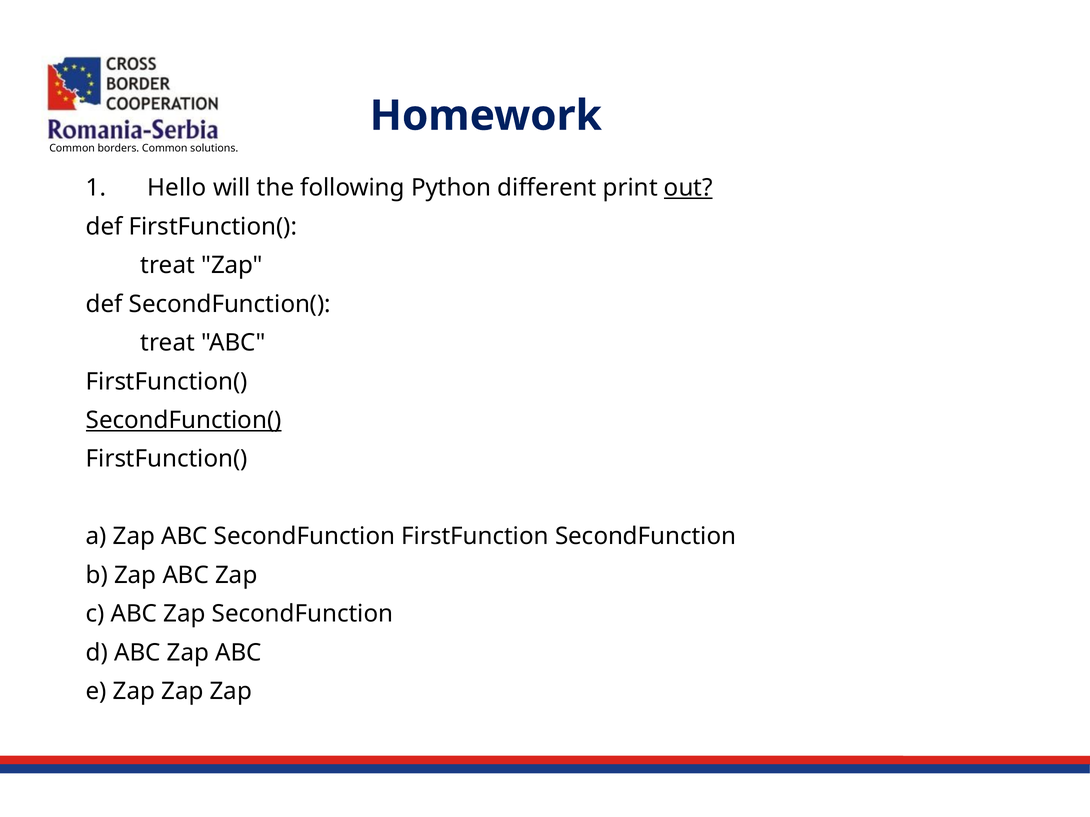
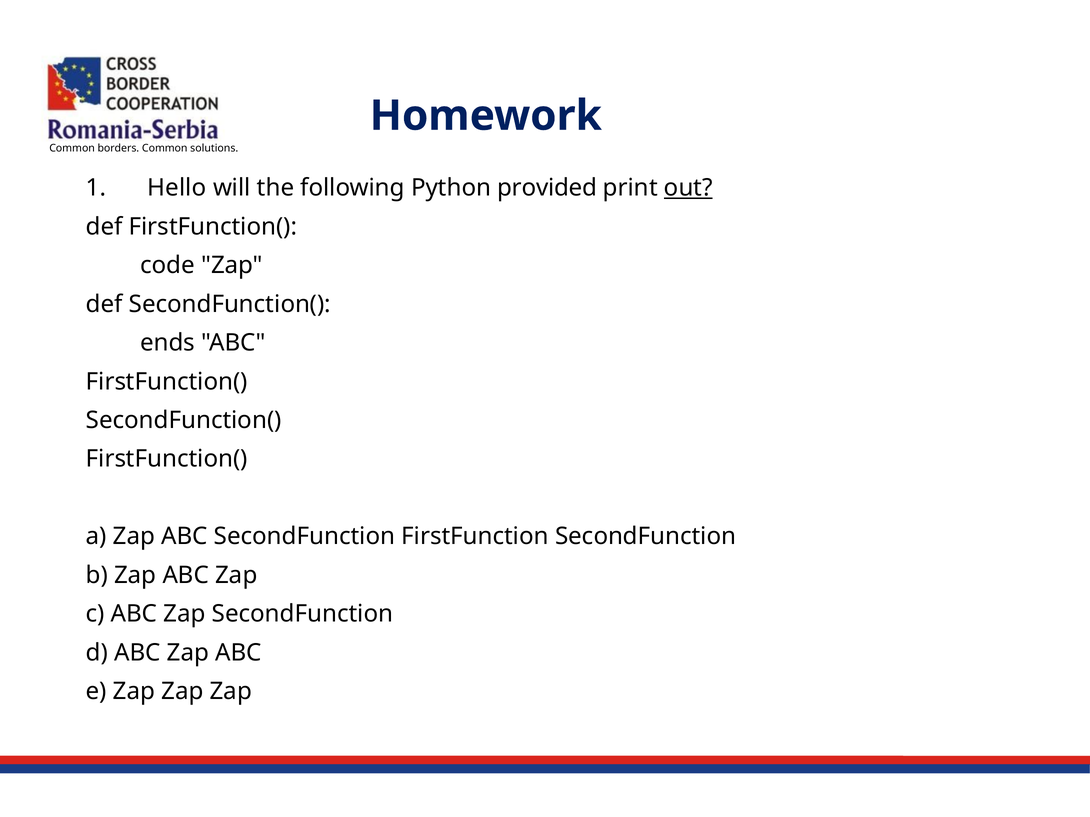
different: different -> provided (547, 188)
treat: treat -> code (168, 266)
treat: treat -> ends (168, 343)
SecondFunction( underline: present -> none (184, 421)
